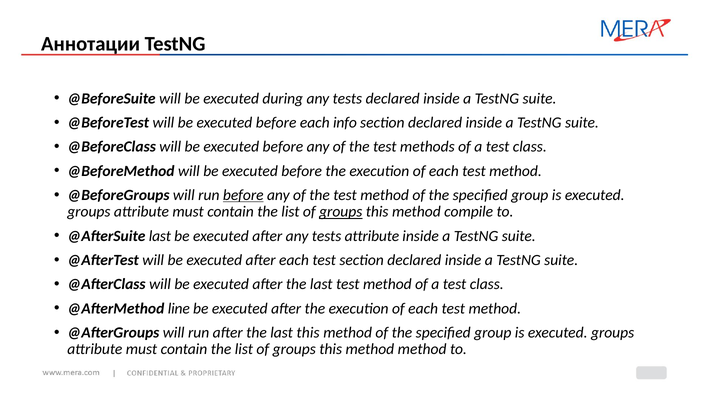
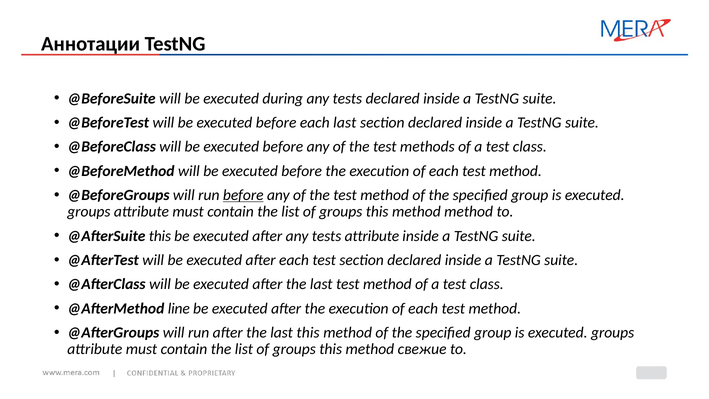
each info: info -> last (345, 123)
groups underline: present -> none (341, 212)
method compile: compile -> method (469, 212)
@AfterSuite last: last -> this (160, 236)
method method: method -> свежие (422, 349)
